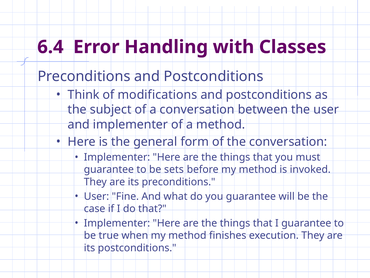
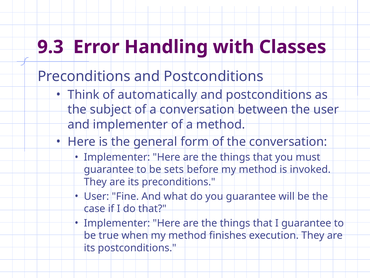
6.4: 6.4 -> 9.3 (50, 47)
modifications: modifications -> automatically (157, 95)
